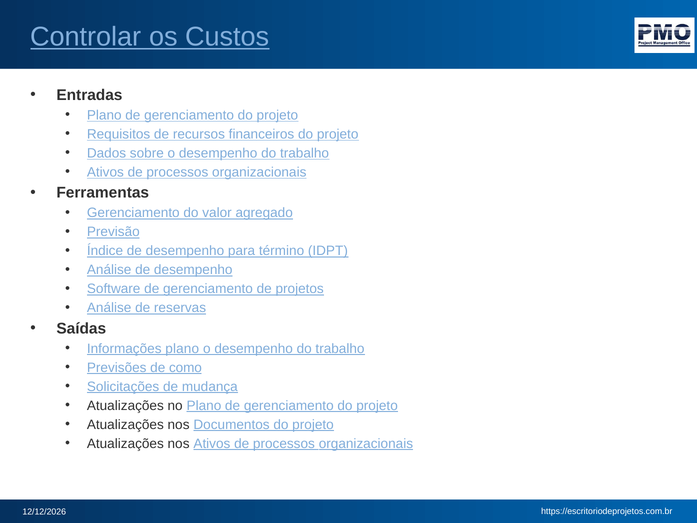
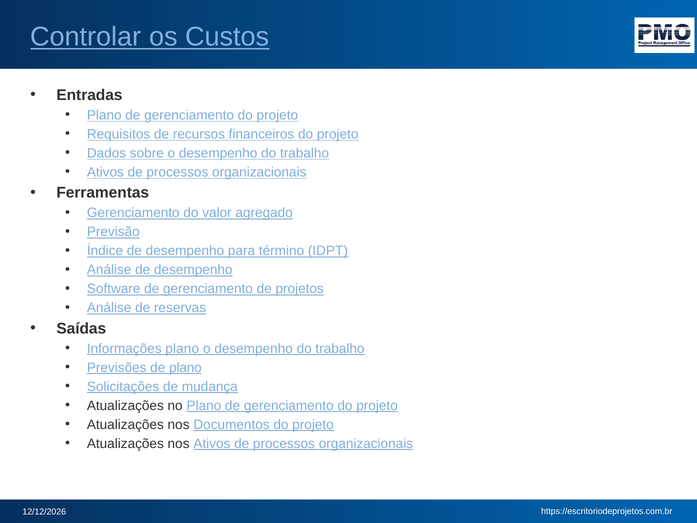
de como: como -> plano (185, 367)
